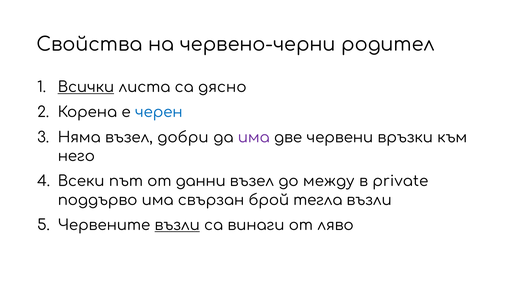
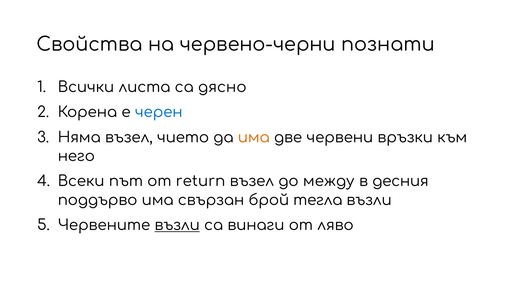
родител: родител -> познати (388, 44)
Всички underline: present -> none (86, 87)
добри: добри -> чието (183, 138)
има colour: purple -> orange (254, 138)
данни: данни -> return (201, 182)
private: private -> десния (400, 182)
